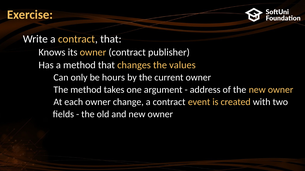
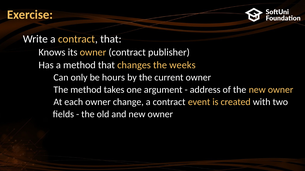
values: values -> weeks (182, 65)
